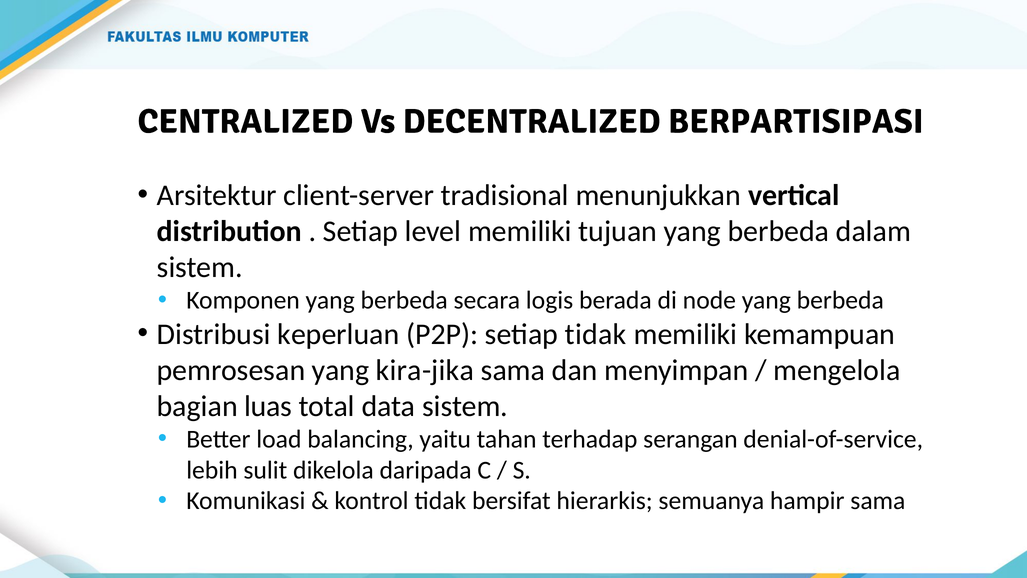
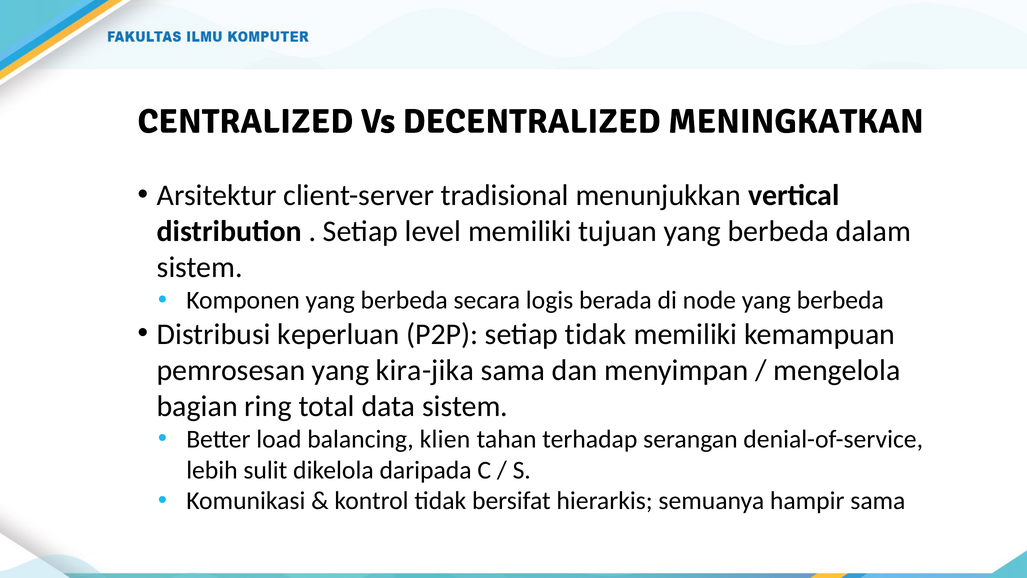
BERPARTISIPASI: BERPARTISIPASI -> MENINGKATKAN (796, 121)
luas: luas -> ring (268, 406)
yaitu: yaitu -> klien (445, 439)
